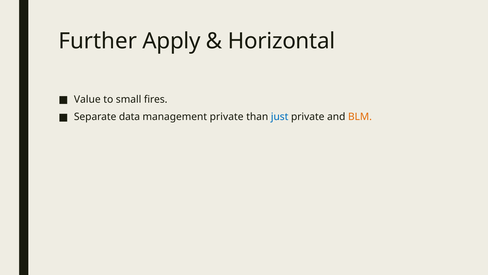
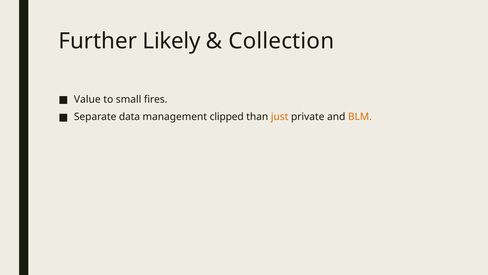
Apply: Apply -> Likely (172, 41)
Horizontal: Horizontal -> Collection (281, 41)
management private: private -> clipped (227, 117)
just colour: blue -> orange (280, 117)
